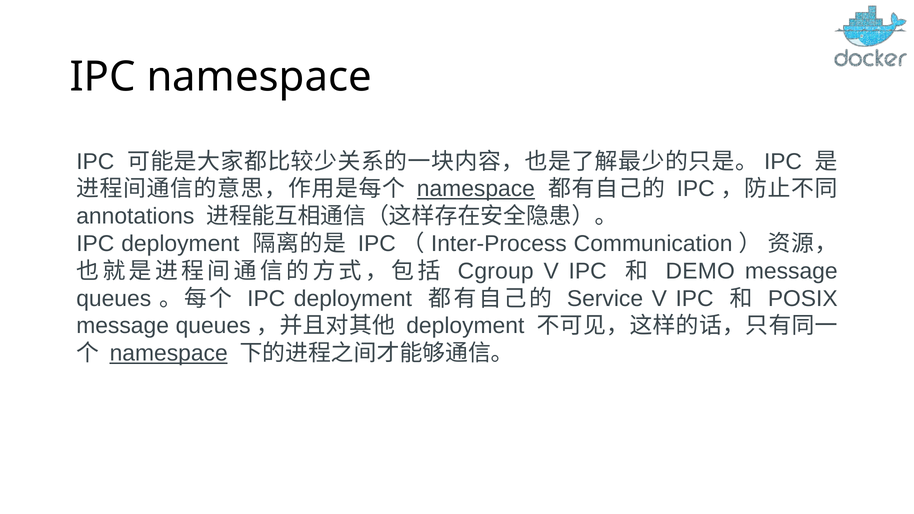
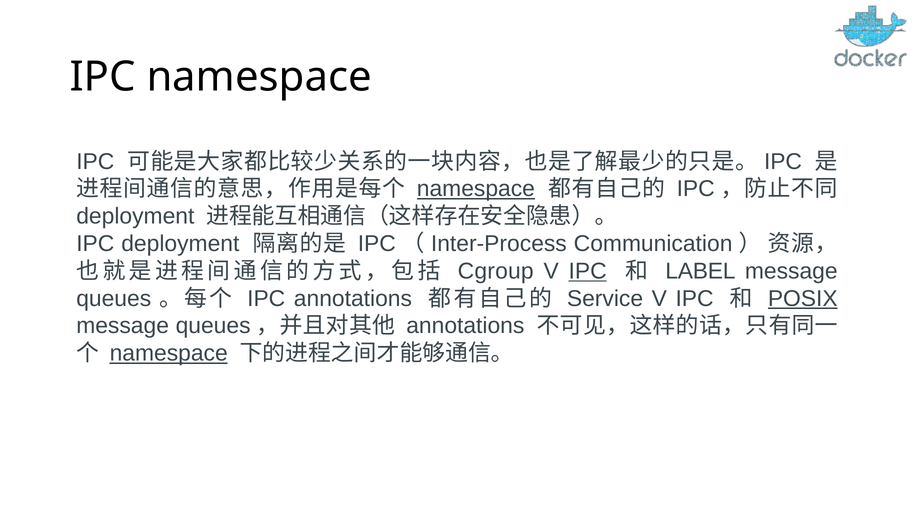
annotations: annotations -> deployment (135, 216)
IPC underline: none -> present (588, 271)
DEMO: DEMO -> LABEL (700, 271)
deployment: deployment -> annotations (353, 299)
POSIX underline: none -> present (803, 299)
deployment: deployment -> annotations (465, 326)
